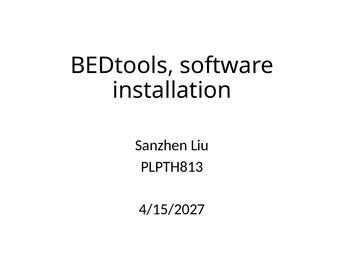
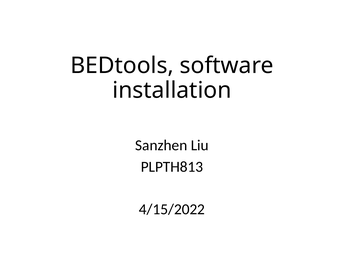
4/15/2027: 4/15/2027 -> 4/15/2022 (172, 209)
